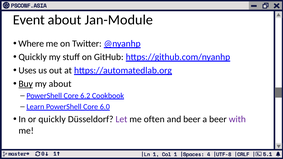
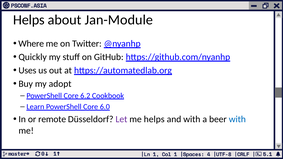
Event: Event -> Helps (29, 20)
Buy underline: present -> none (26, 84)
my about: about -> adopt (60, 84)
or quickly: quickly -> remote (52, 119)
me often: often -> helps (154, 119)
and beer: beer -> with (192, 119)
with colour: purple -> blue (237, 119)
